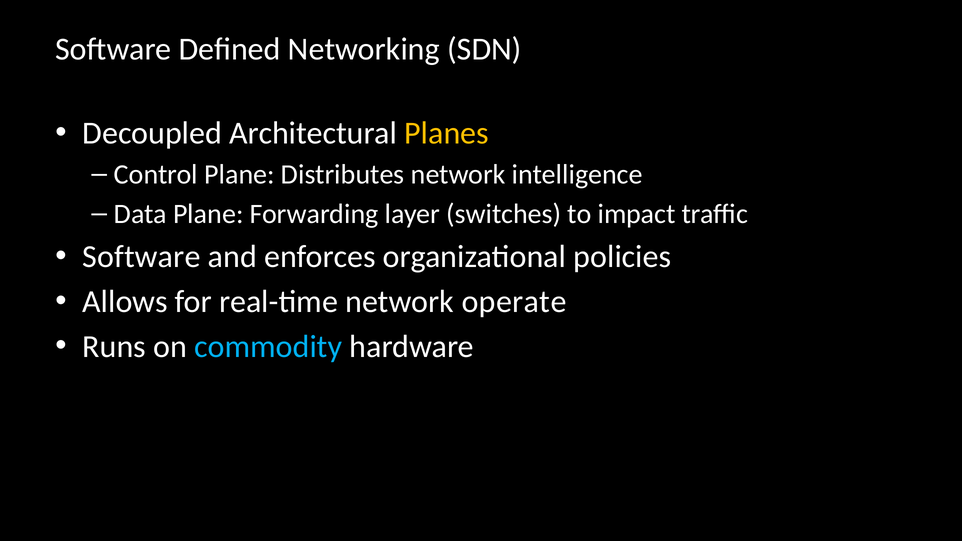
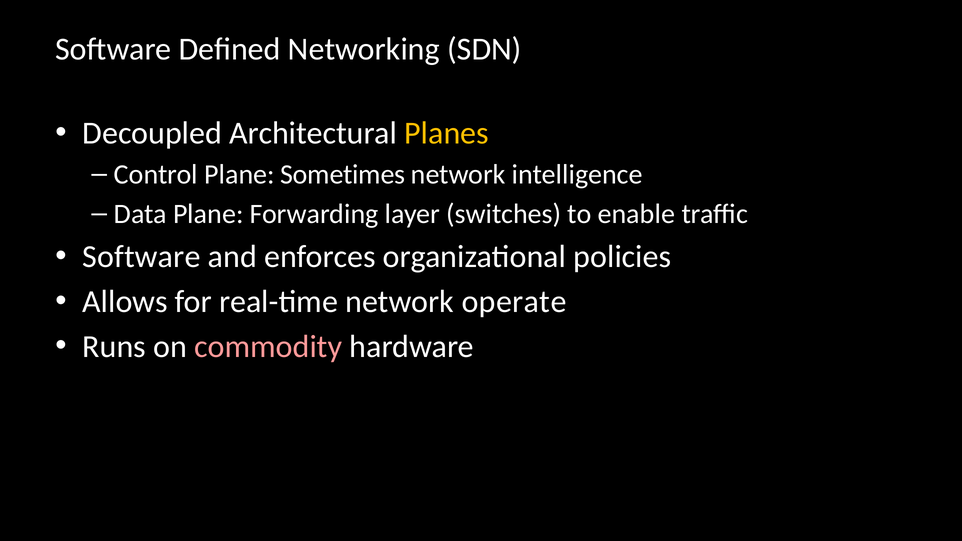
Distributes: Distributes -> Sometimes (343, 175)
impact: impact -> enable (636, 214)
commodity colour: light blue -> pink (268, 347)
